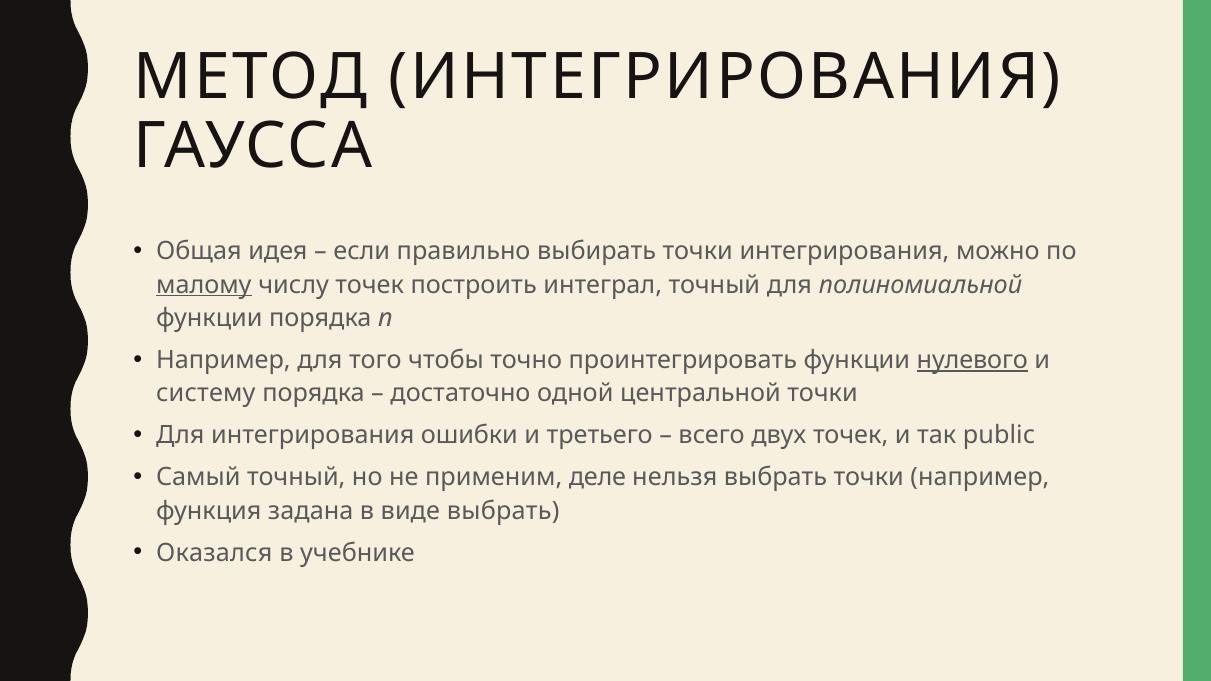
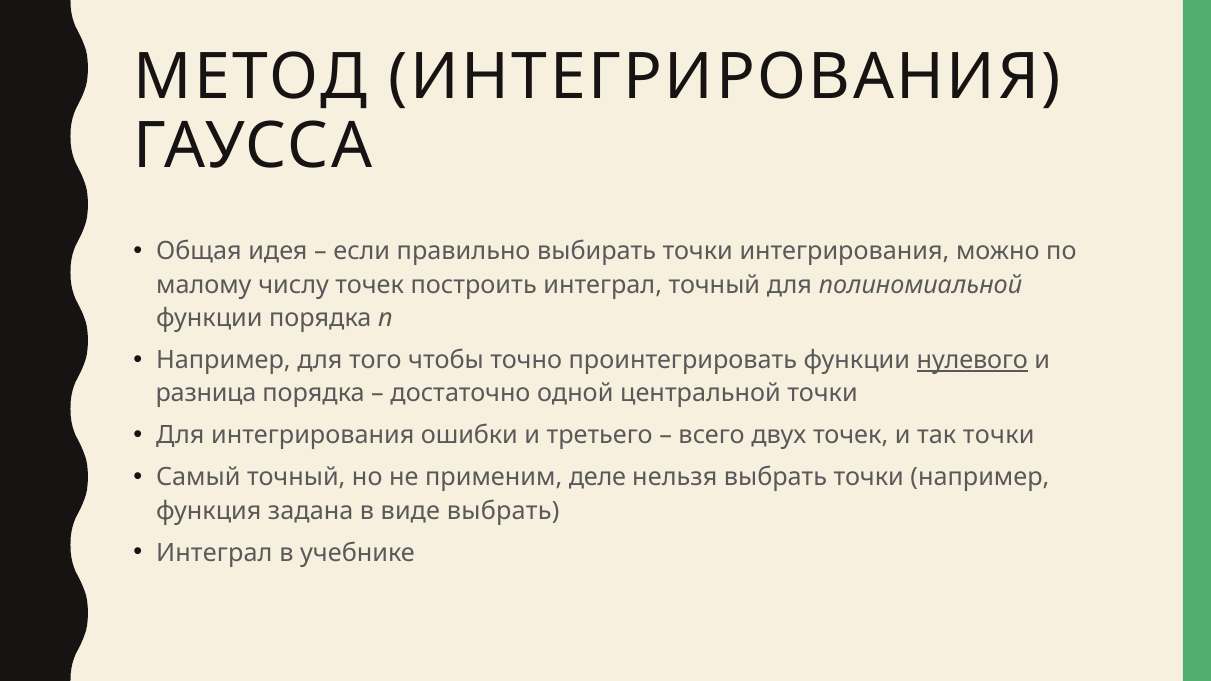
малому underline: present -> none (204, 285)
систему: систему -> разница (206, 394)
так public: public -> точки (999, 436)
Оказался: Оказался -> Интеграл (214, 553)
